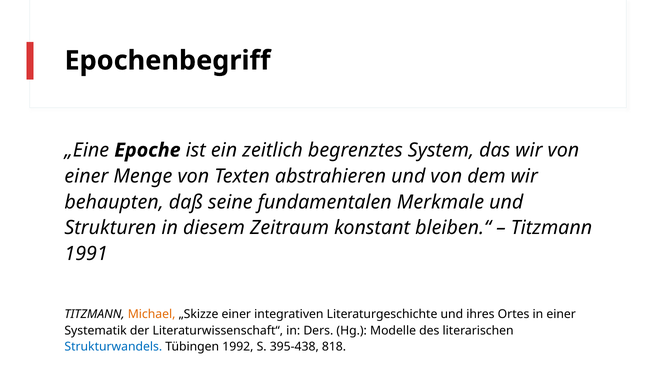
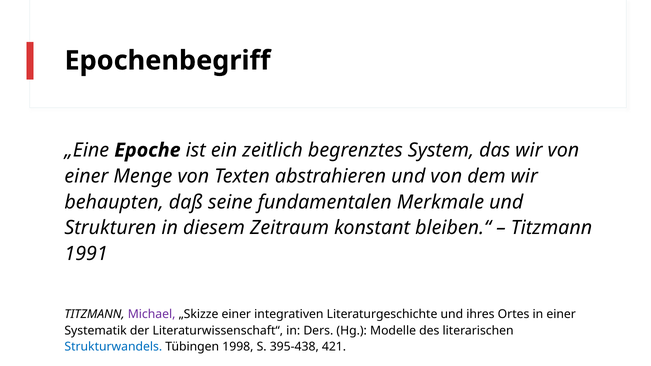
Michael colour: orange -> purple (152, 315)
1992: 1992 -> 1998 (238, 347)
818: 818 -> 421 (334, 347)
